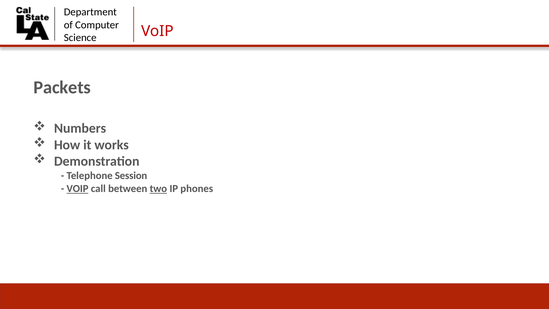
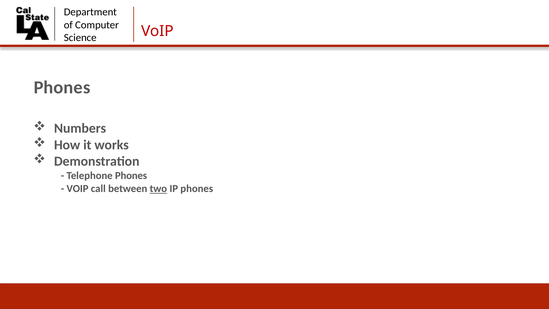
Packets: Packets -> Phones (62, 87)
Telephone Session: Session -> Phones (131, 176)
VOIP underline: present -> none (77, 188)
